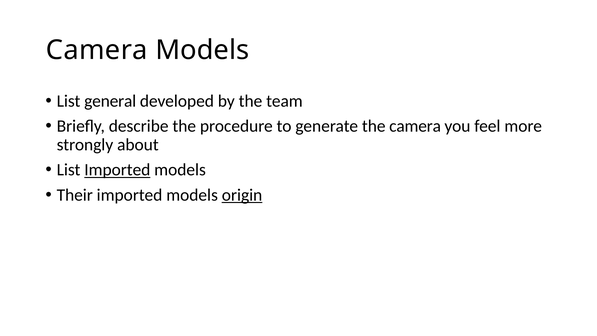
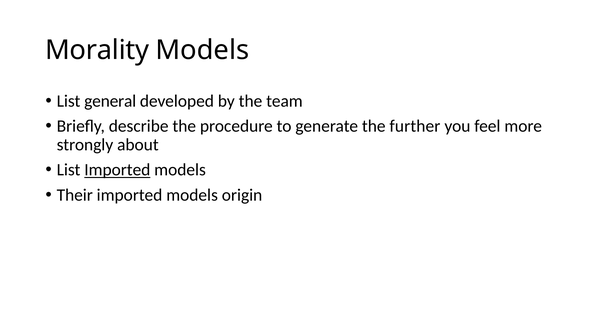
Camera: Camera -> Morality (97, 50)
the camera: camera -> further (415, 126)
origin underline: present -> none (242, 195)
